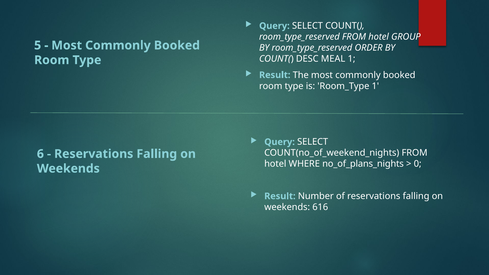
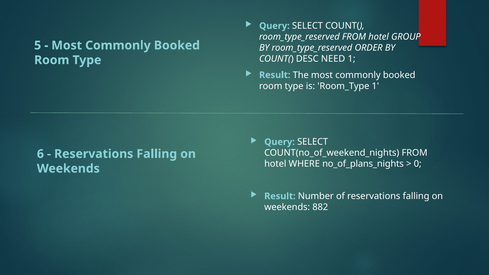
MEAL: MEAL -> NEED (333, 59)
616: 616 -> 882 (320, 207)
